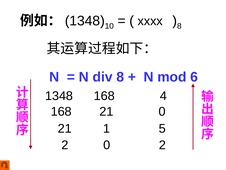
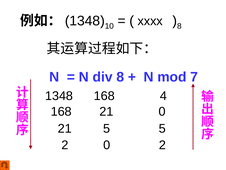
6: 6 -> 7 (194, 77)
21 1: 1 -> 5 (107, 128)
